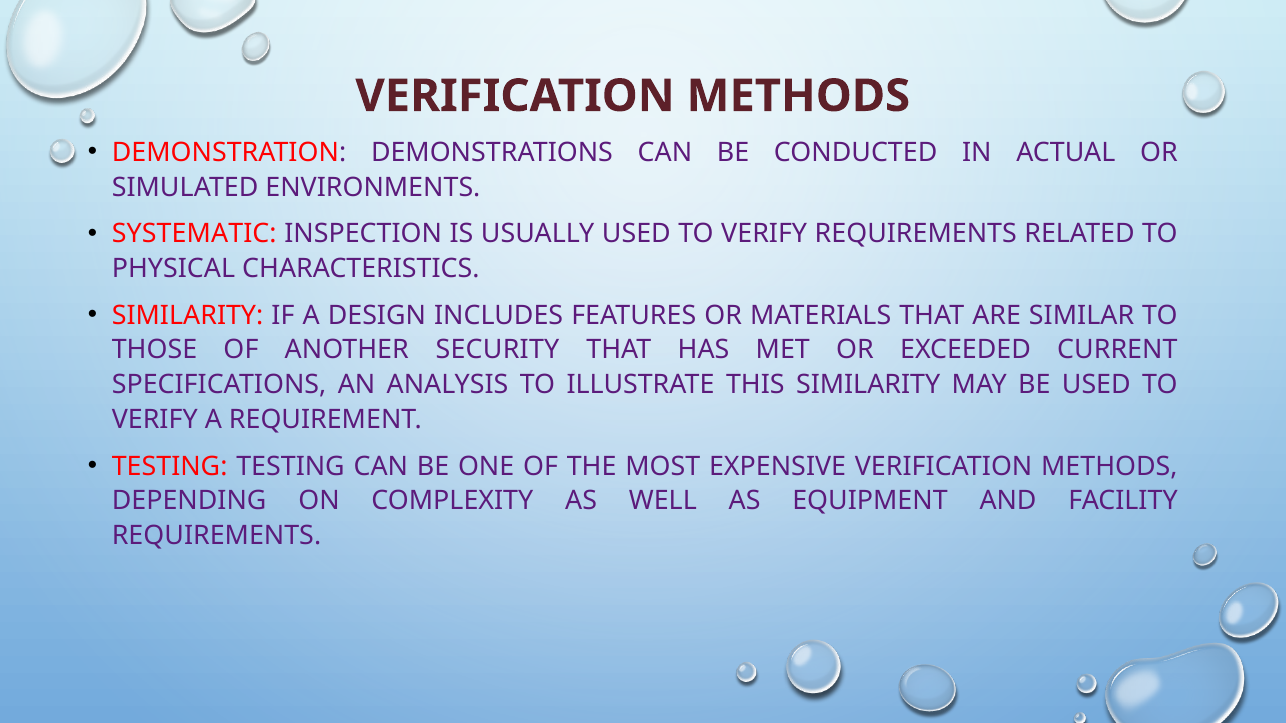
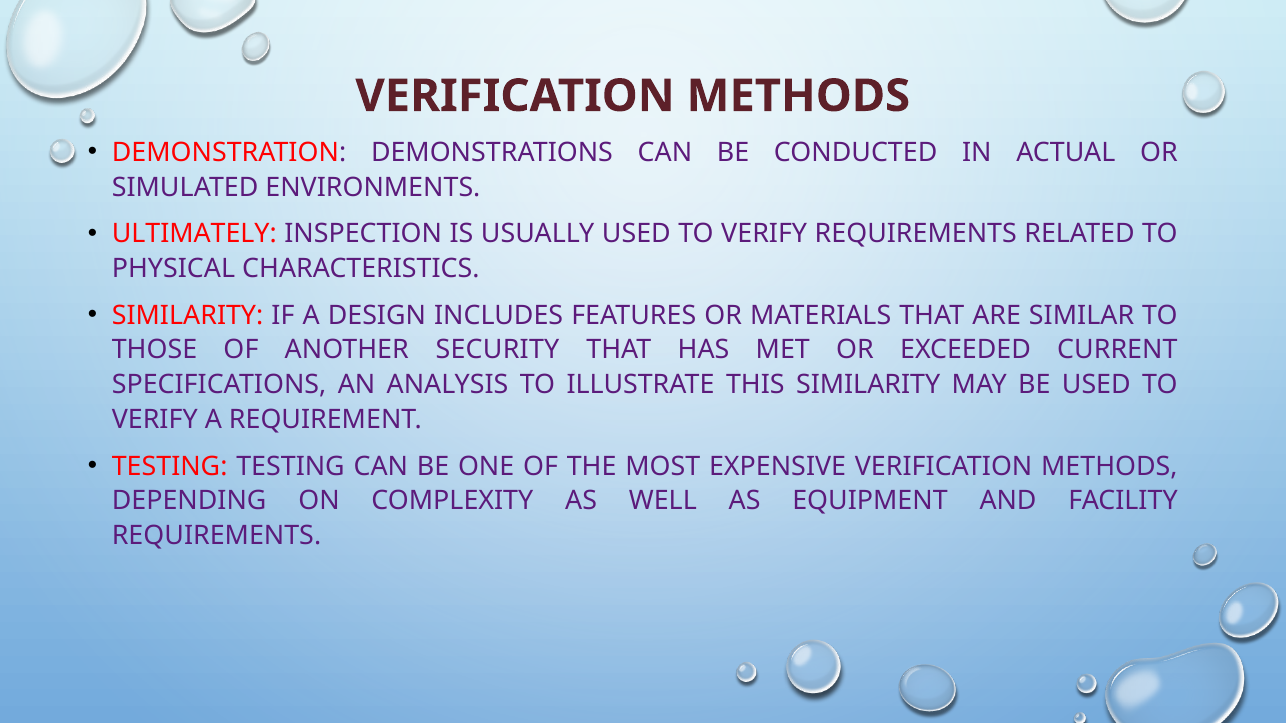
SYSTEMATIC: SYSTEMATIC -> ULTIMATELY (194, 234)
